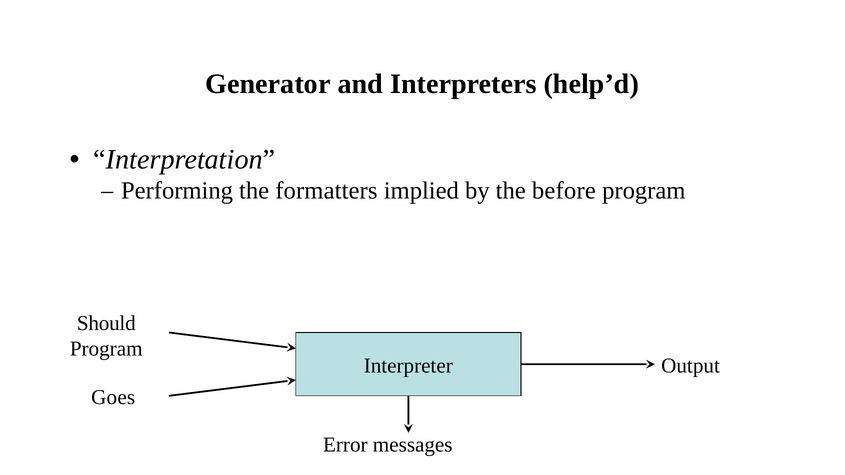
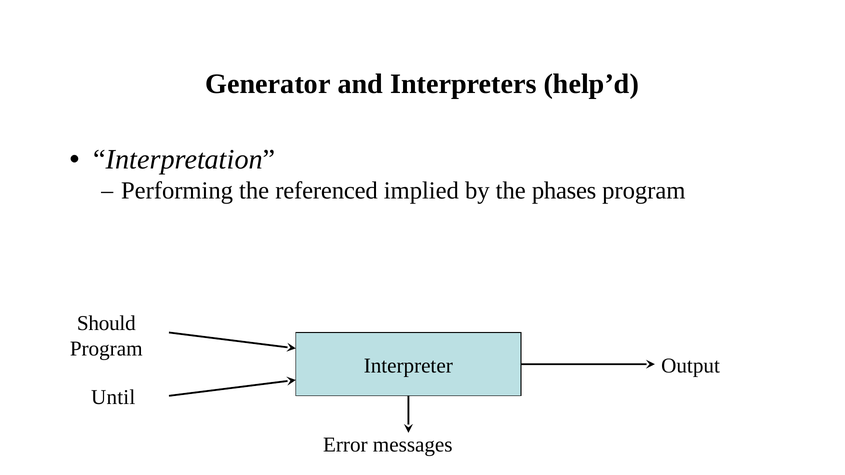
formatters: formatters -> referenced (327, 191)
before: before -> phases (564, 191)
Goes: Goes -> Until (113, 398)
